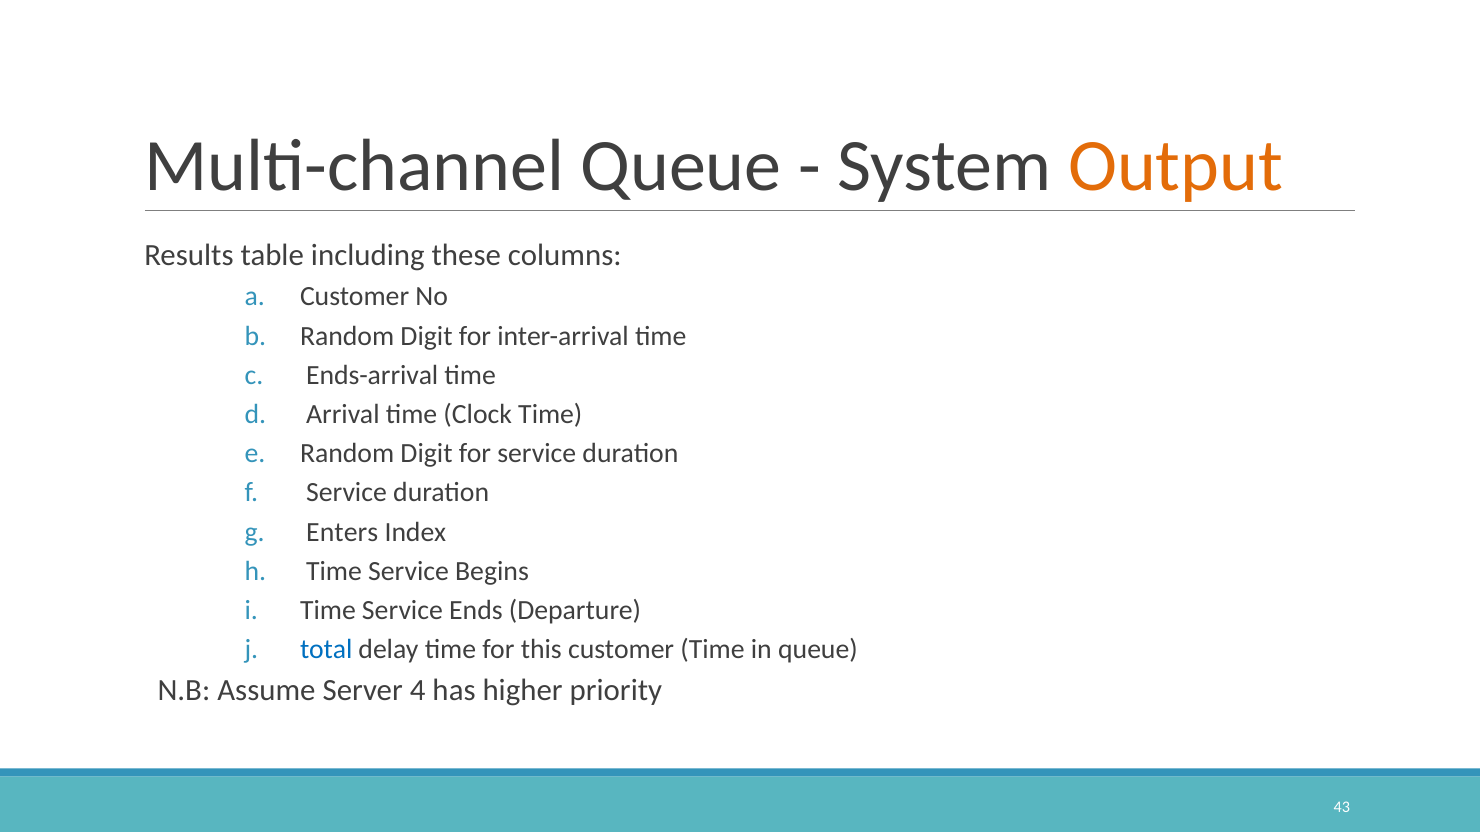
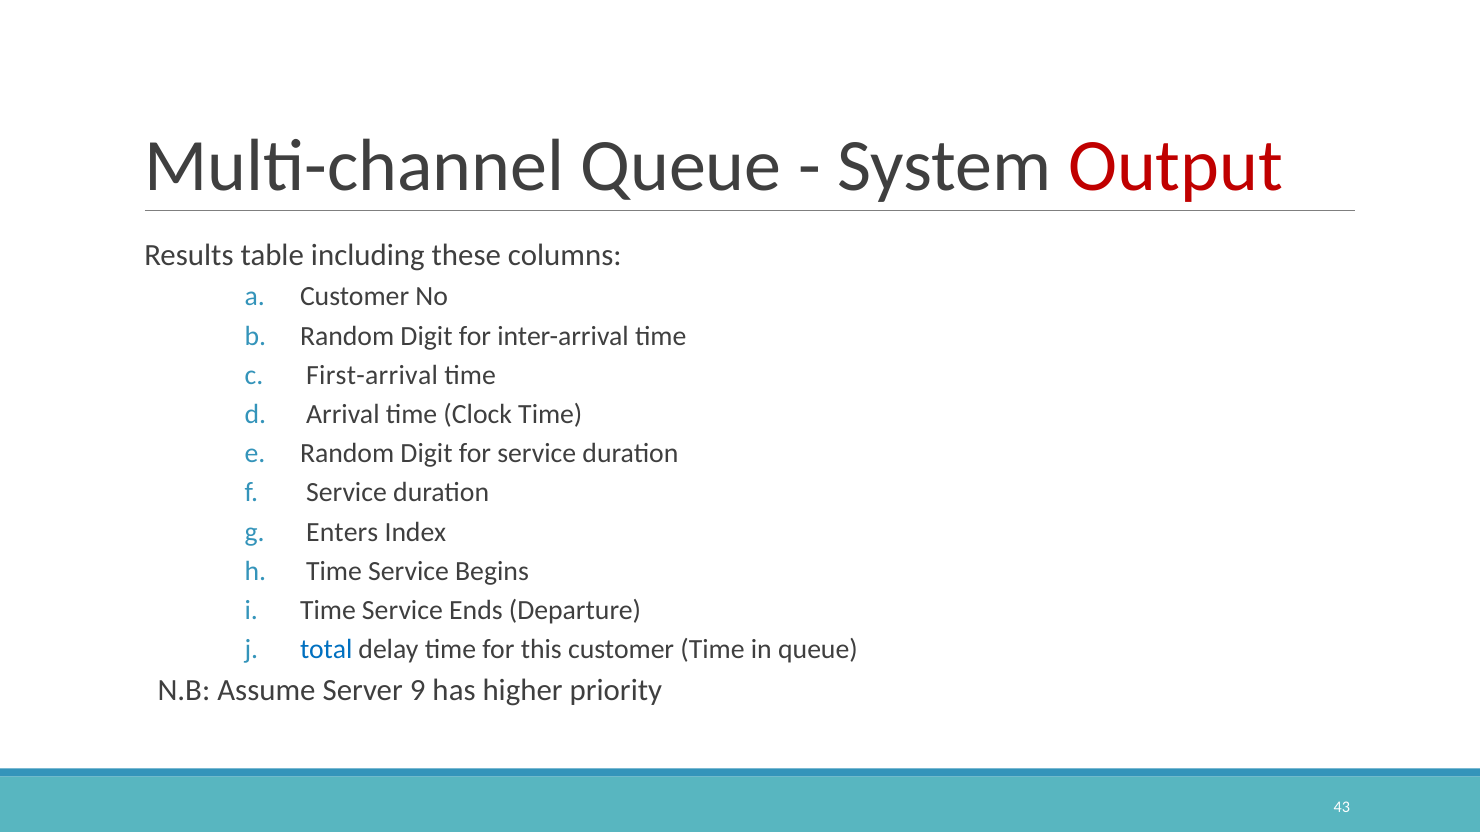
Output colour: orange -> red (1176, 166)
Ends-arrival: Ends-arrival -> First-arrival (372, 375)
4: 4 -> 9 (418, 691)
